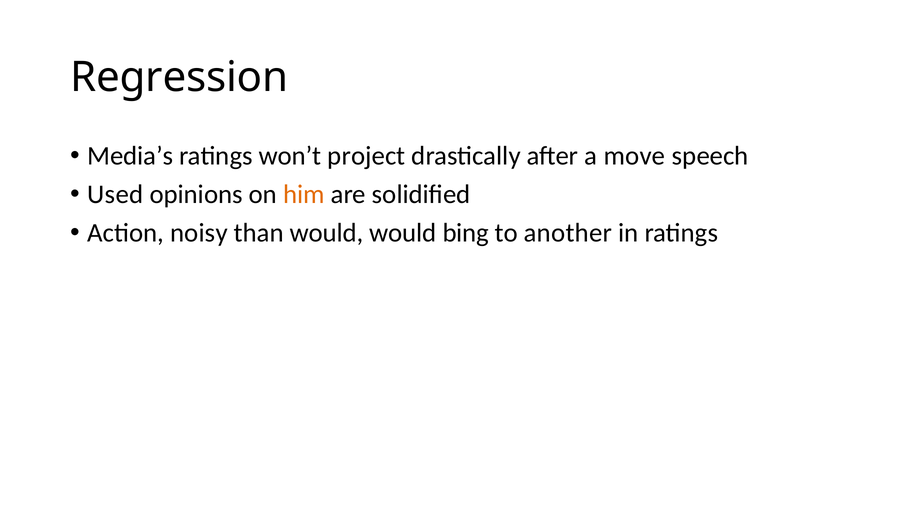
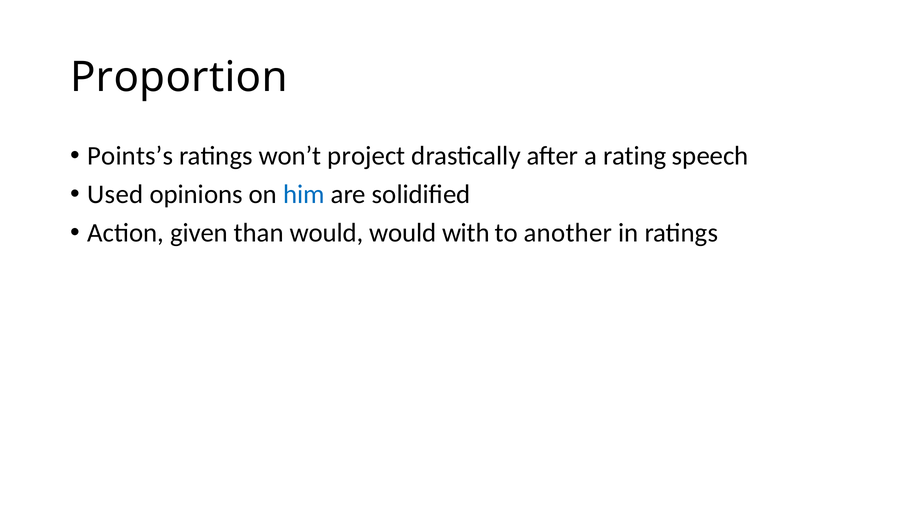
Regression: Regression -> Proportion (179, 77)
Media’s: Media’s -> Points’s (130, 156)
move: move -> rating (635, 156)
him colour: orange -> blue (304, 194)
noisy: noisy -> given (199, 233)
bing: bing -> with (466, 233)
